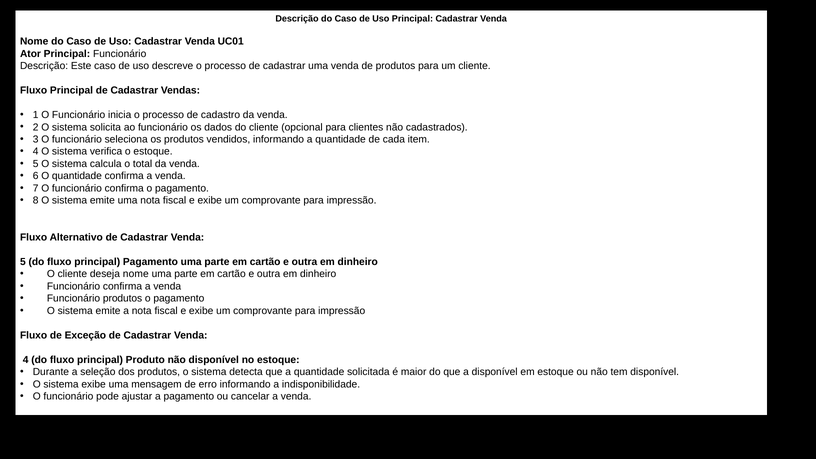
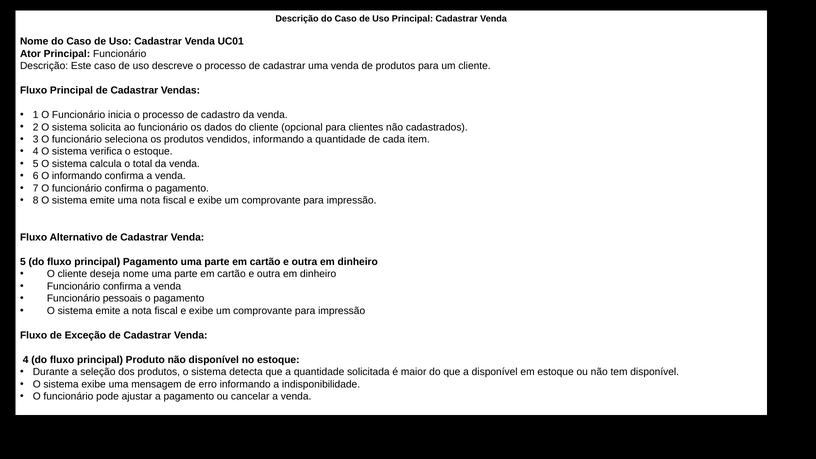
O quantidade: quantidade -> informando (77, 176)
Funcionário produtos: produtos -> pessoais (123, 299)
